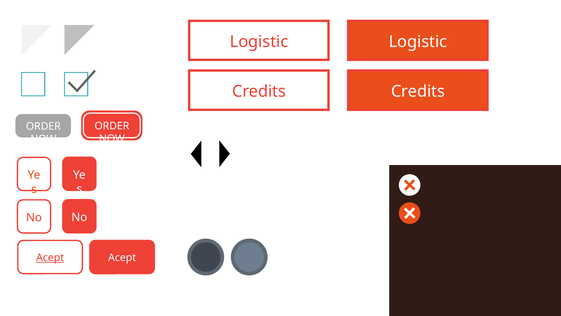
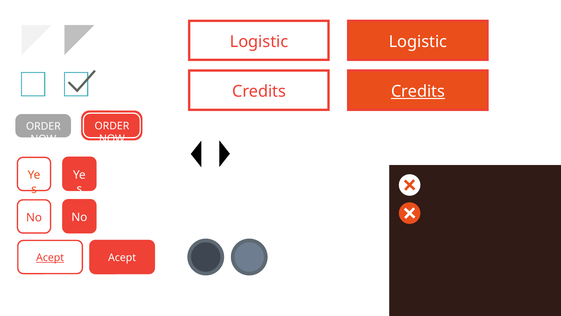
Credits underline: none -> present (418, 91)
